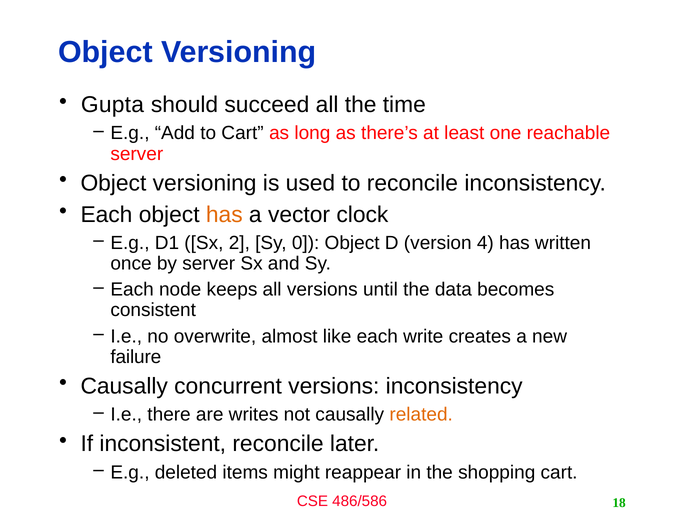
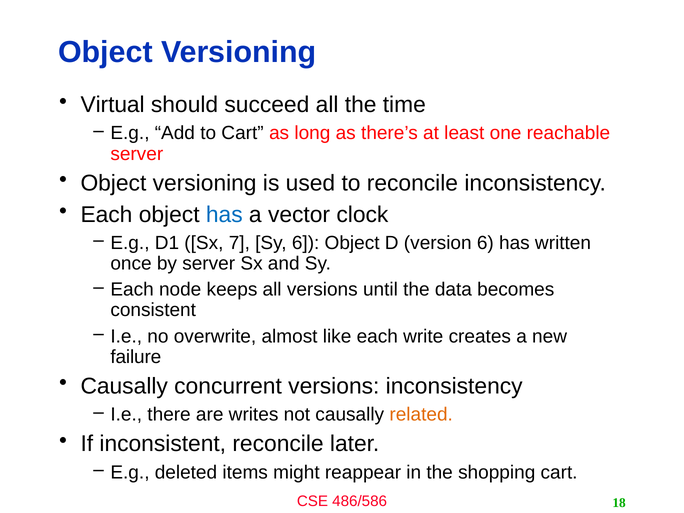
Gupta: Gupta -> Virtual (113, 105)
has colour: orange -> blue (224, 215)
2: 2 -> 7 (239, 243)
Sy 0: 0 -> 6 (306, 243)
version 4: 4 -> 6 (485, 243)
